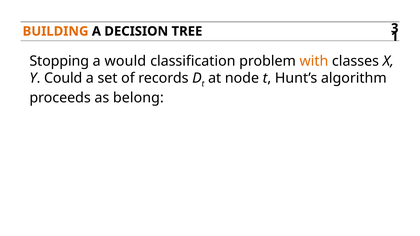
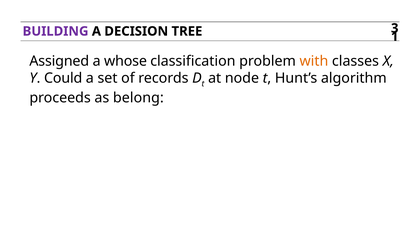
BUILDING colour: orange -> purple (56, 31)
Stopping: Stopping -> Assigned (59, 61)
would: would -> whose (126, 61)
